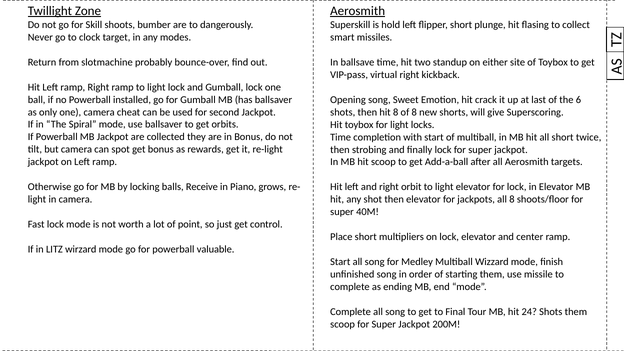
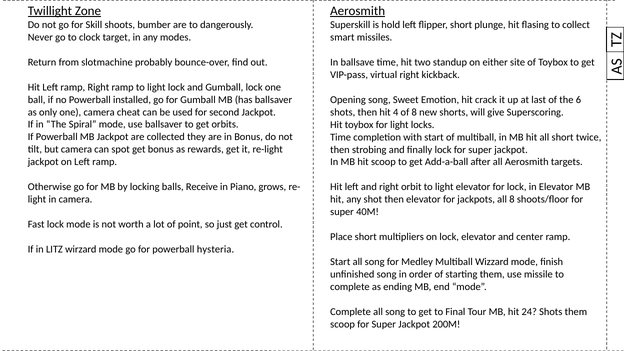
hit 8: 8 -> 4 (396, 112)
valuable: valuable -> hysteria (216, 249)
